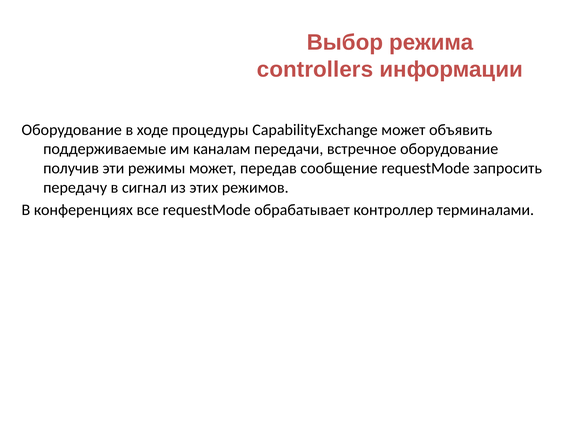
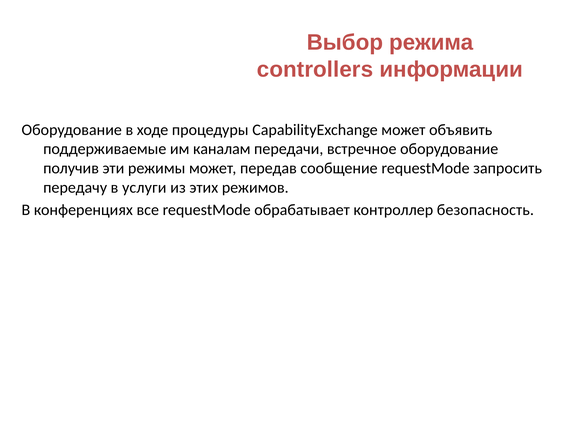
сигнал: сигнал -> услуги (144, 187)
терминалами: терминалами -> безопасность (485, 210)
